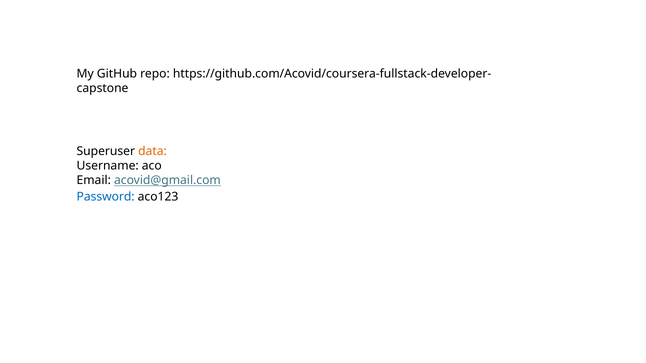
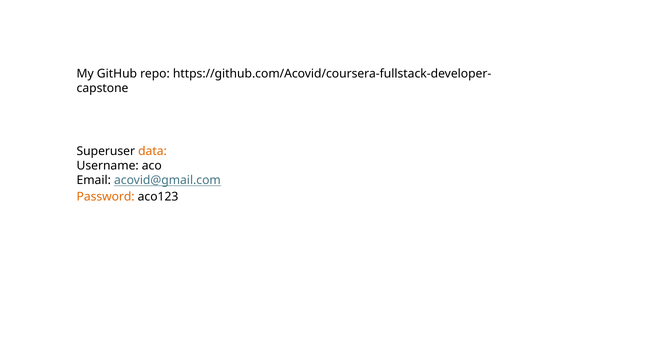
Password colour: blue -> orange (106, 197)
